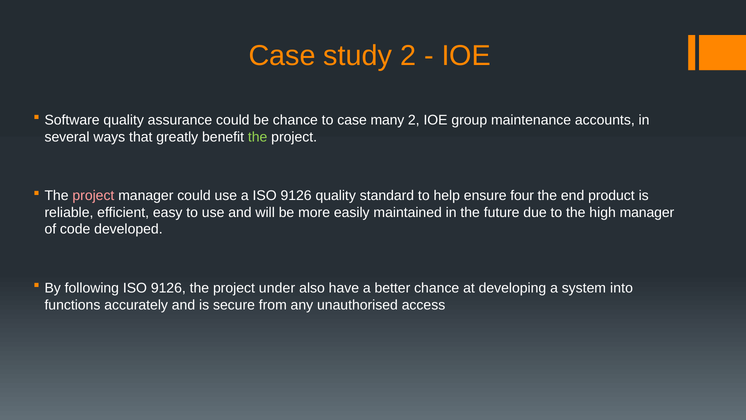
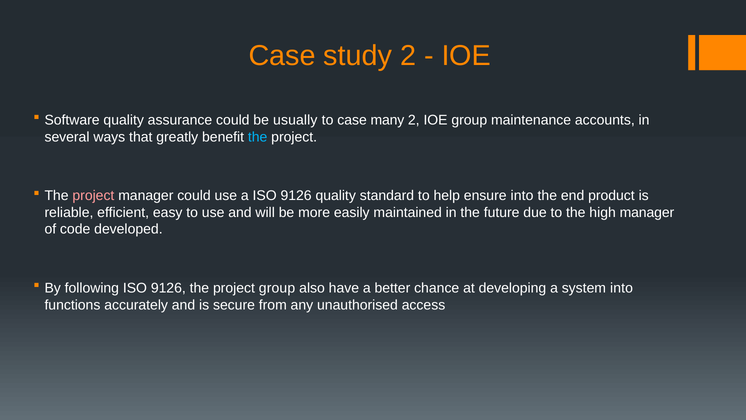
be chance: chance -> usually (295, 120)
the colour: light green -> light blue (258, 137)
ensure four: four -> into (522, 196)
project under: under -> group (277, 288)
